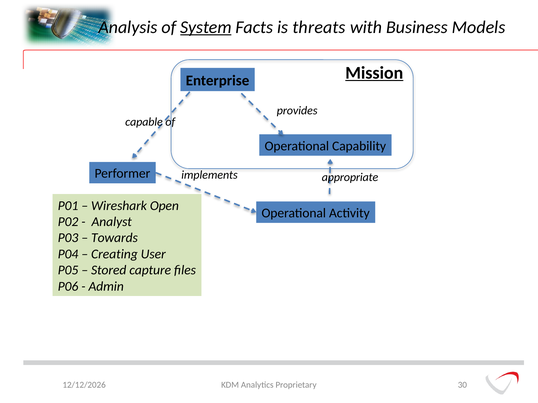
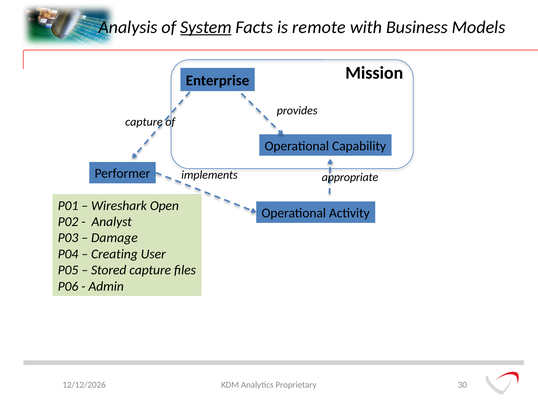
threats: threats -> remote (319, 27)
Mission underline: present -> none (374, 73)
capable: capable -> capture (144, 122)
Towards: Towards -> Damage (114, 238)
